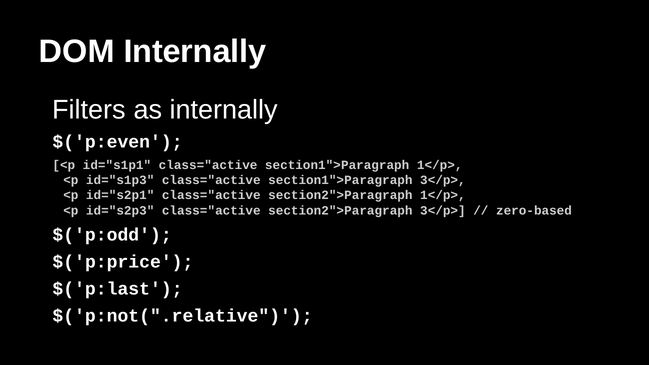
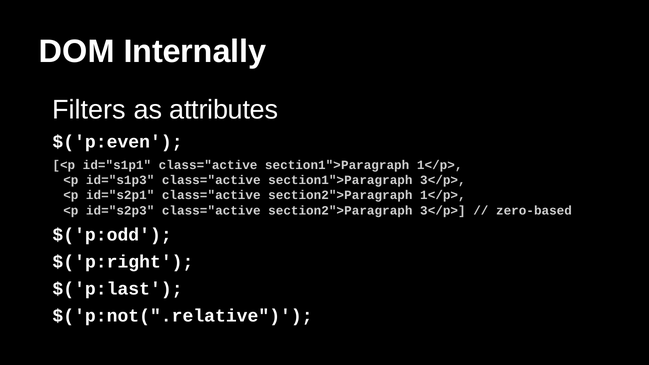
as internally: internally -> attributes (224, 110)
$('p:price: $('p:price -> $('p:right (123, 262)
